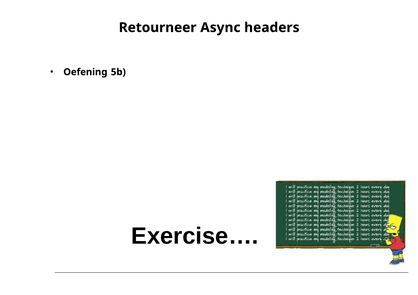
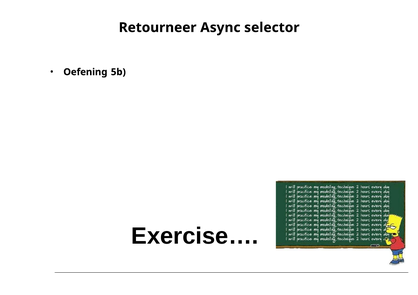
headers: headers -> selector (272, 28)
